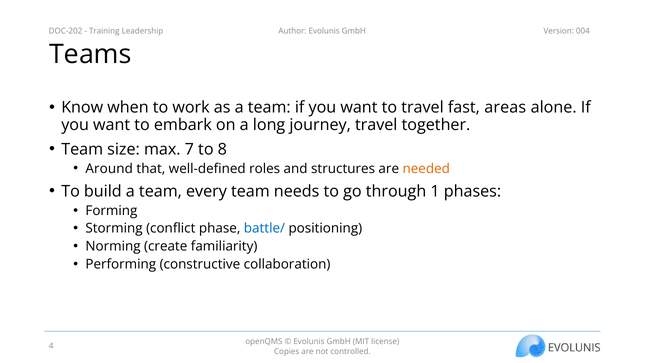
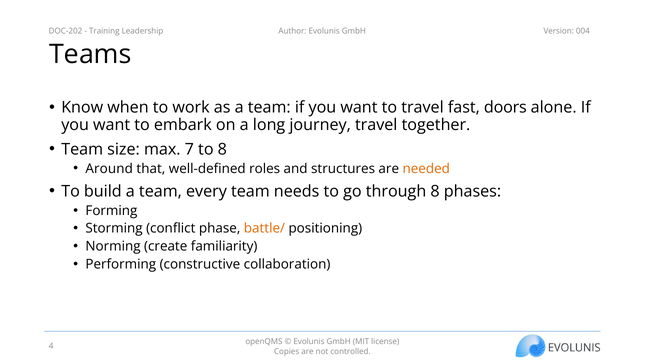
areas: areas -> doors (505, 108)
through 1: 1 -> 8 (435, 191)
battle/ colour: blue -> orange (264, 228)
